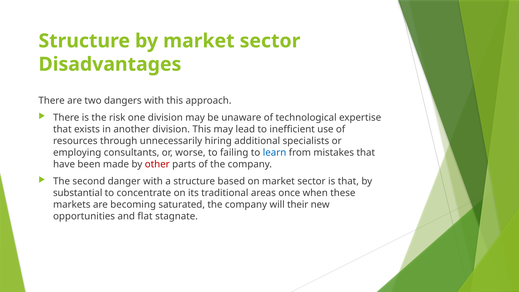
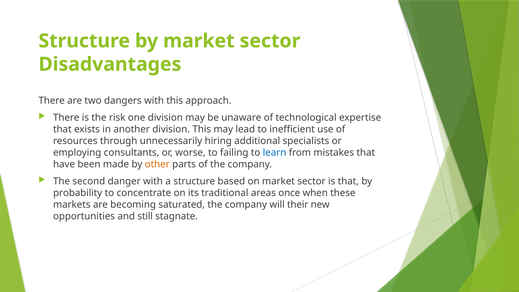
other colour: red -> orange (157, 164)
substantial: substantial -> probability (78, 193)
flat: flat -> still (145, 216)
